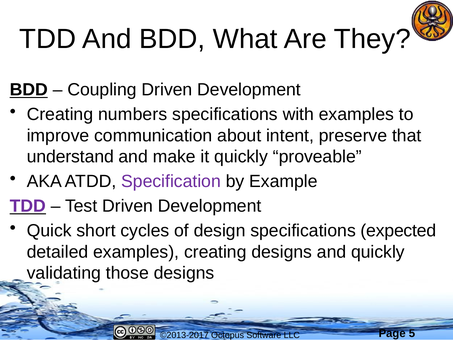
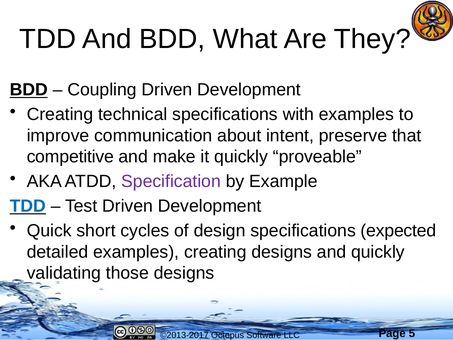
numbers: numbers -> technical (133, 114)
understand: understand -> competitive (70, 157)
TDD colour: purple -> blue (28, 206)
